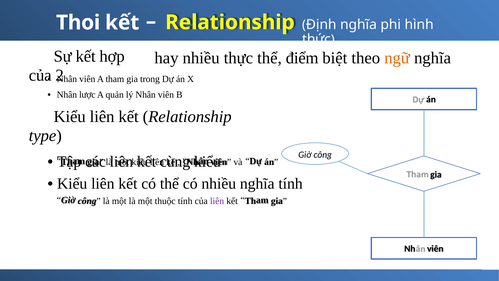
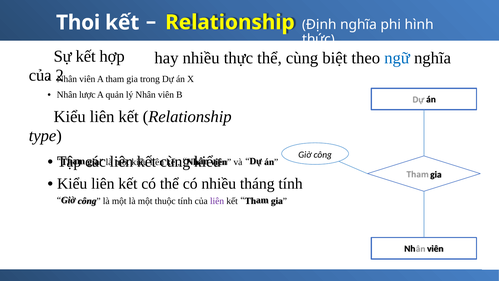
thể điểm: điểm -> cùng (302, 58)
ngữ colour: orange -> blue (397, 58)
nhiều nghĩa: nghĩa -> tháng (257, 183)
